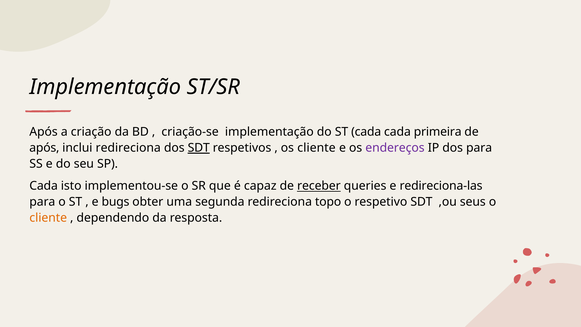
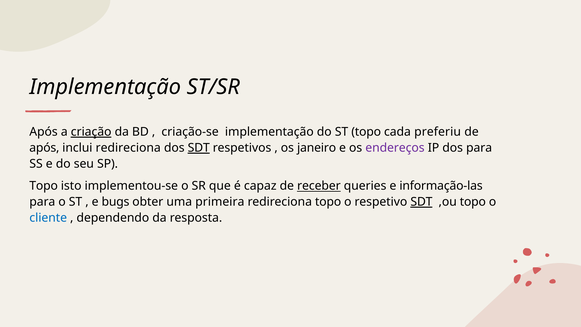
criação underline: none -> present (91, 132)
ST cada: cada -> topo (366, 132)
primeira: primeira -> preferiu (438, 132)
os cliente: cliente -> janeiro (317, 148)
Cada: Cada -> Topo (44, 186)
redireciona-las: redireciona-las -> informação-las (441, 186)
segunda: segunda -> primeira (220, 202)
SDT underline: none -> present (421, 202)
,ou seus: seus -> topo (473, 202)
cliente colour: orange -> blue (48, 218)
